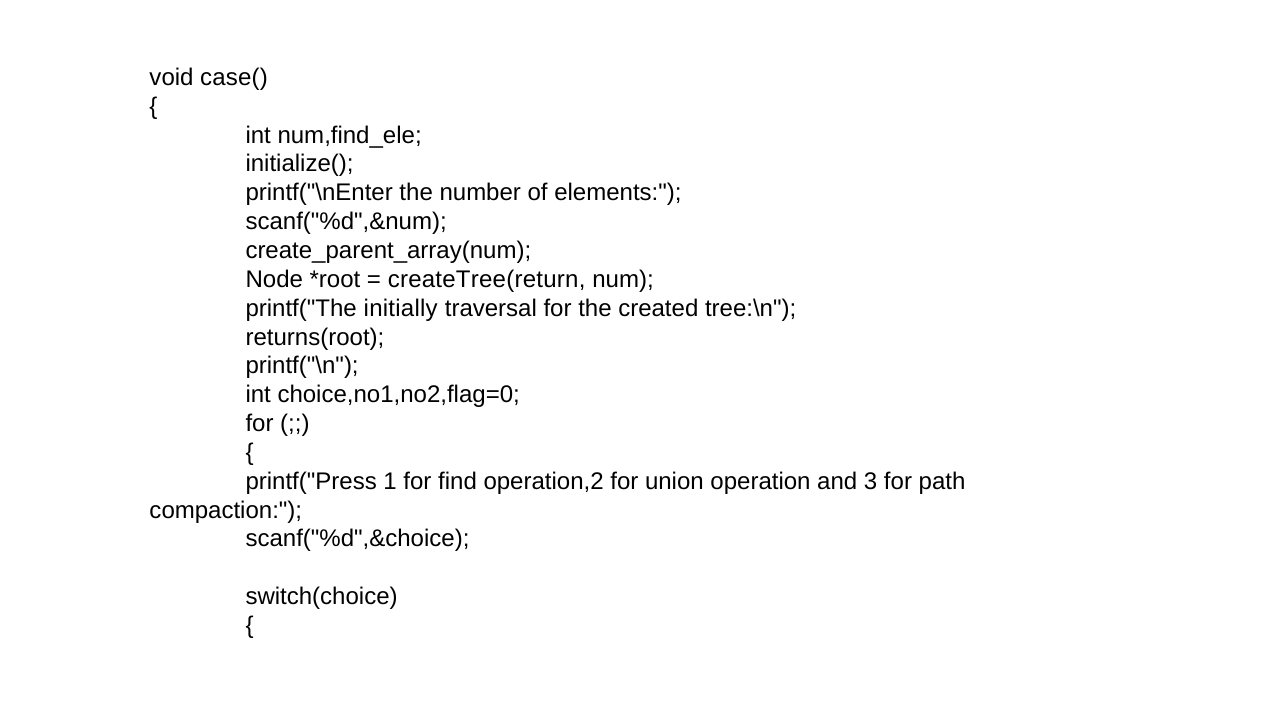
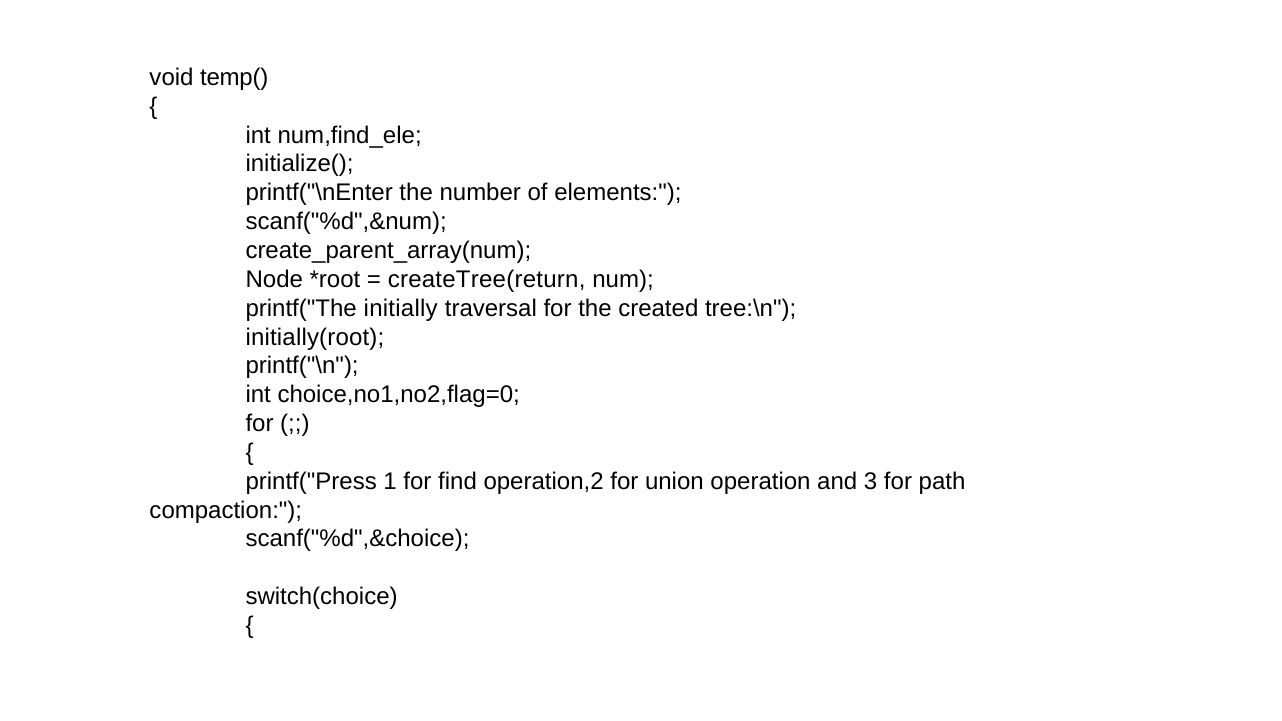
case(: case( -> temp( (234, 78)
returns(root: returns(root -> initially(root (315, 337)
